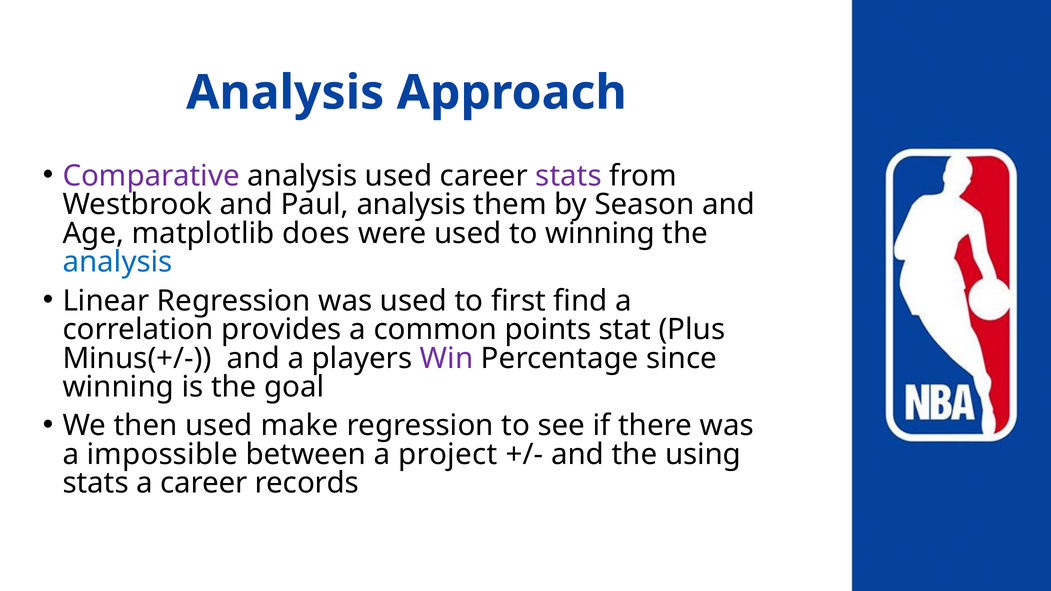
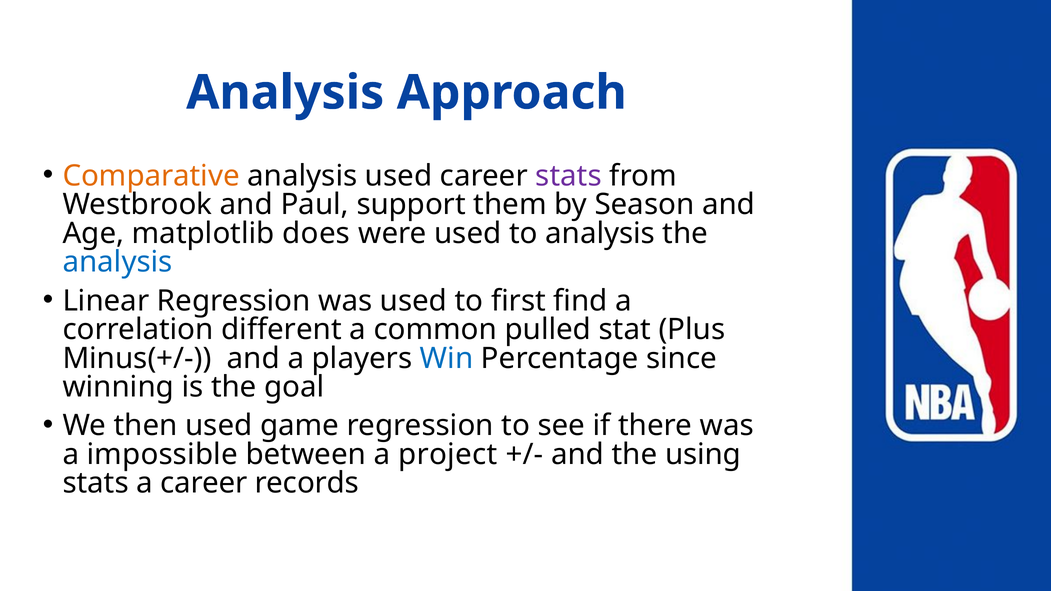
Comparative colour: purple -> orange (151, 176)
Paul analysis: analysis -> support (411, 205)
to winning: winning -> analysis (600, 233)
provides: provides -> different (282, 330)
points: points -> pulled (548, 330)
Win colour: purple -> blue (447, 358)
make: make -> game (300, 426)
